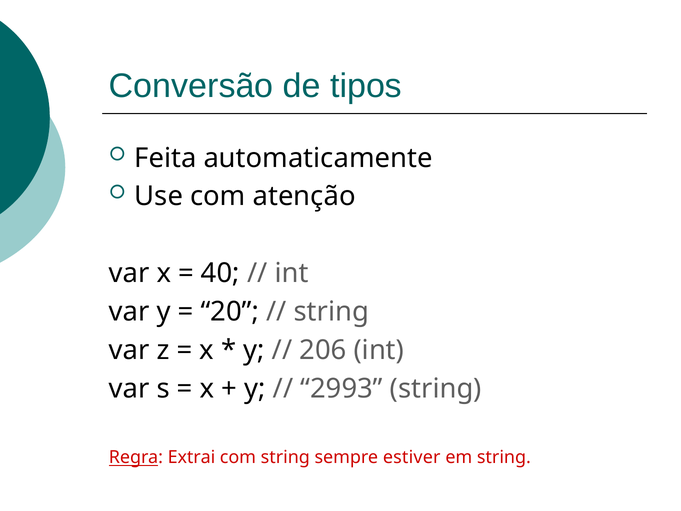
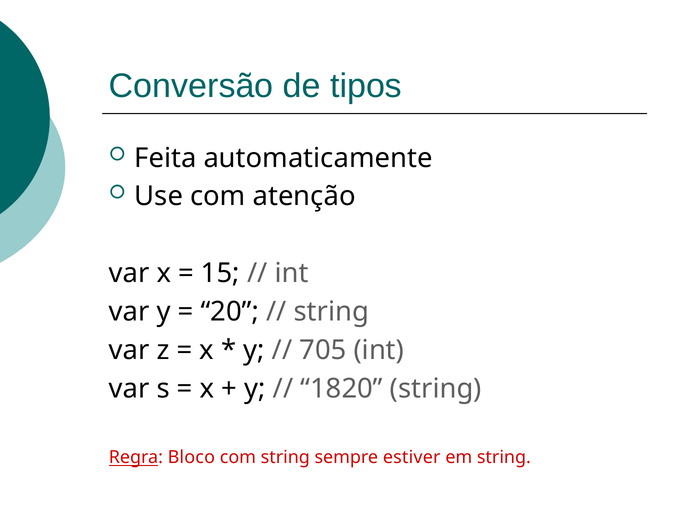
40: 40 -> 15 (220, 273)
206: 206 -> 705 (323, 350)
2993: 2993 -> 1820 (342, 388)
Extrai: Extrai -> Bloco (191, 457)
